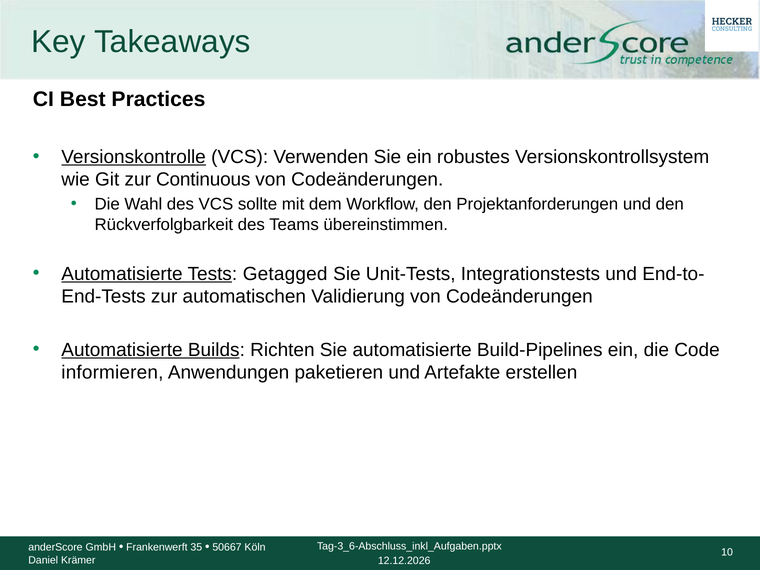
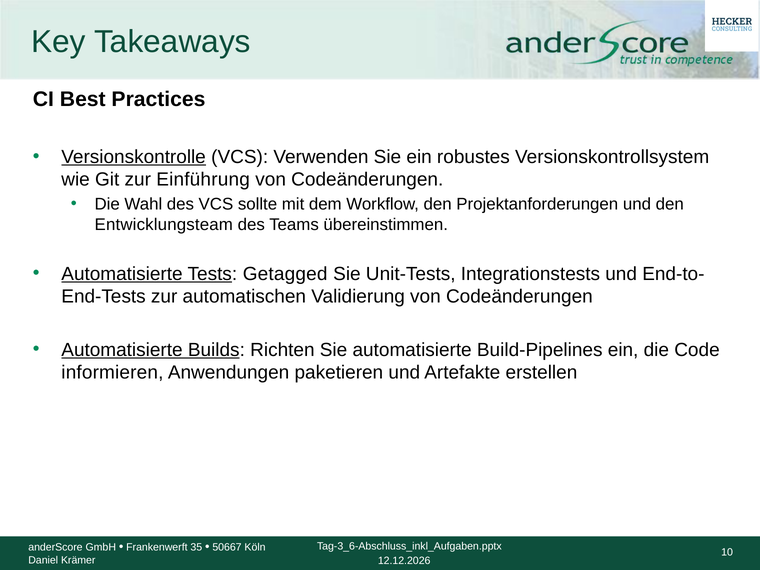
Continuous: Continuous -> Einführung (203, 180)
Rückverfolgbarkeit: Rückverfolgbarkeit -> Entwicklungsteam (164, 225)
